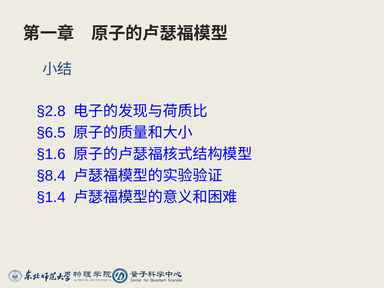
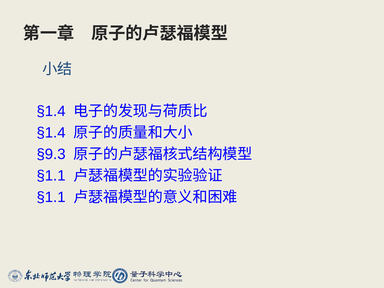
§2.8: §2.8 -> §1.4 (51, 111)
§6.5: §6.5 -> §1.4 (51, 133)
§1.6: §1.6 -> §9.3 (51, 154)
§8.4: §8.4 -> §1.1 (51, 176)
§1.4: §1.4 -> §1.1 (51, 197)
